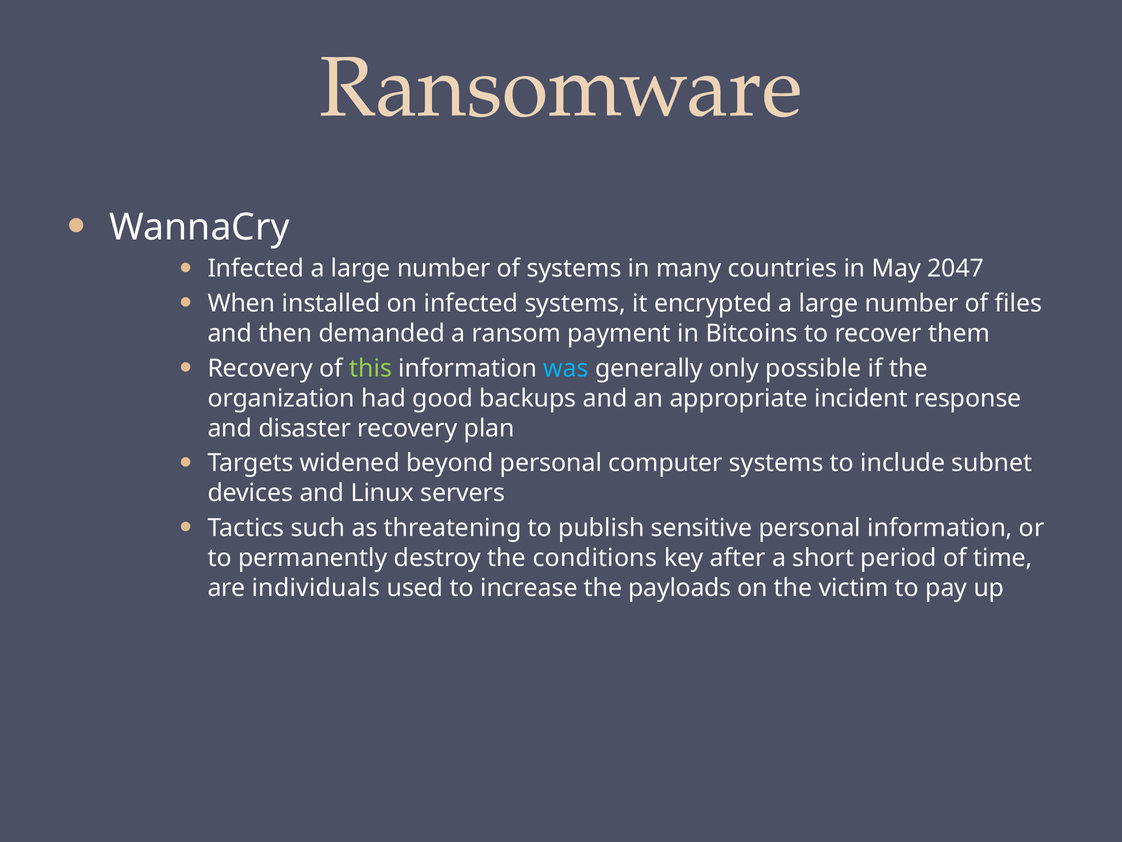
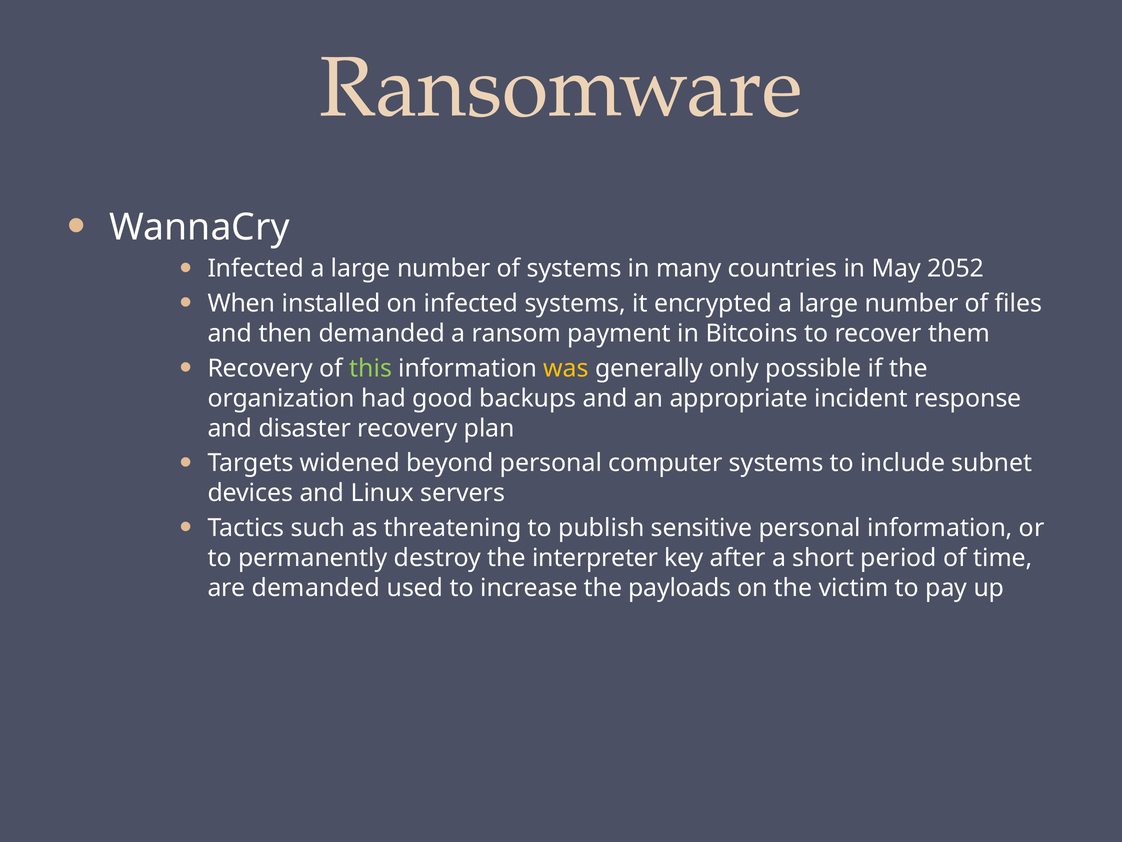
2047: 2047 -> 2052 (956, 269)
was colour: light blue -> yellow (566, 368)
conditions: conditions -> interpreter (595, 558)
are individuals: individuals -> demanded (316, 588)
